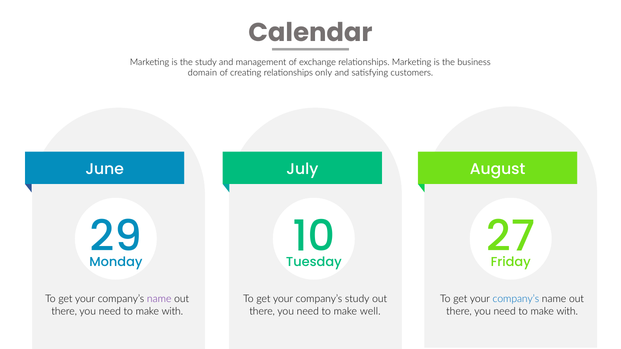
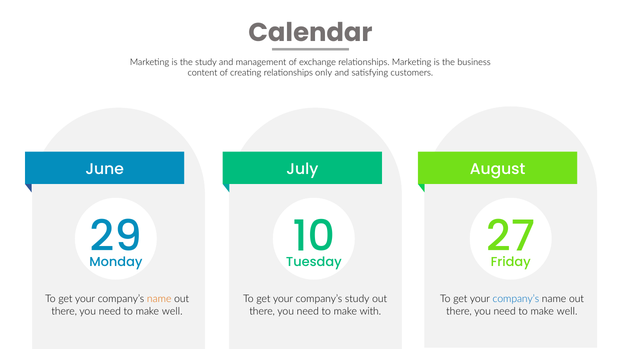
domain: domain -> content (203, 73)
name colour: purple -> orange (159, 299)
with: with -> well (172, 312)
well: well -> with (370, 312)
with: with -> well (567, 312)
